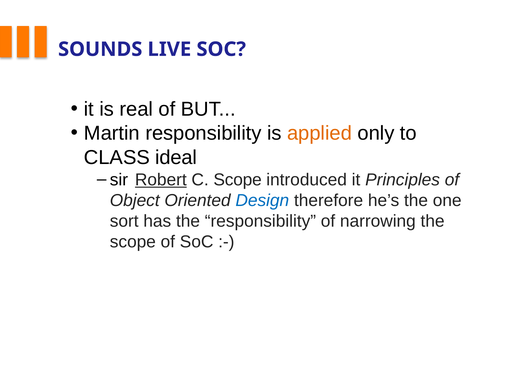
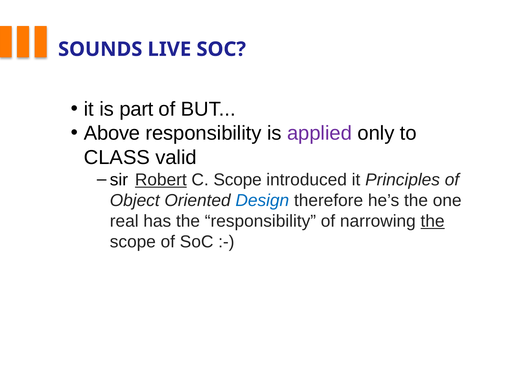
real: real -> part (136, 109)
Martin: Martin -> Above (112, 134)
applied colour: orange -> purple (320, 134)
ideal: ideal -> valid (176, 158)
sort: sort -> real (124, 221)
the underline: none -> present (433, 221)
